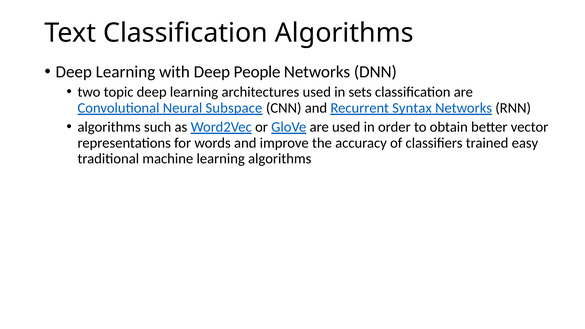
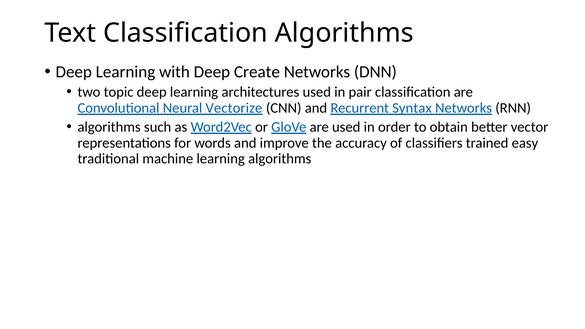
People: People -> Create (257, 72)
sets: sets -> pair (360, 92)
Subspace: Subspace -> Vectorize (234, 108)
